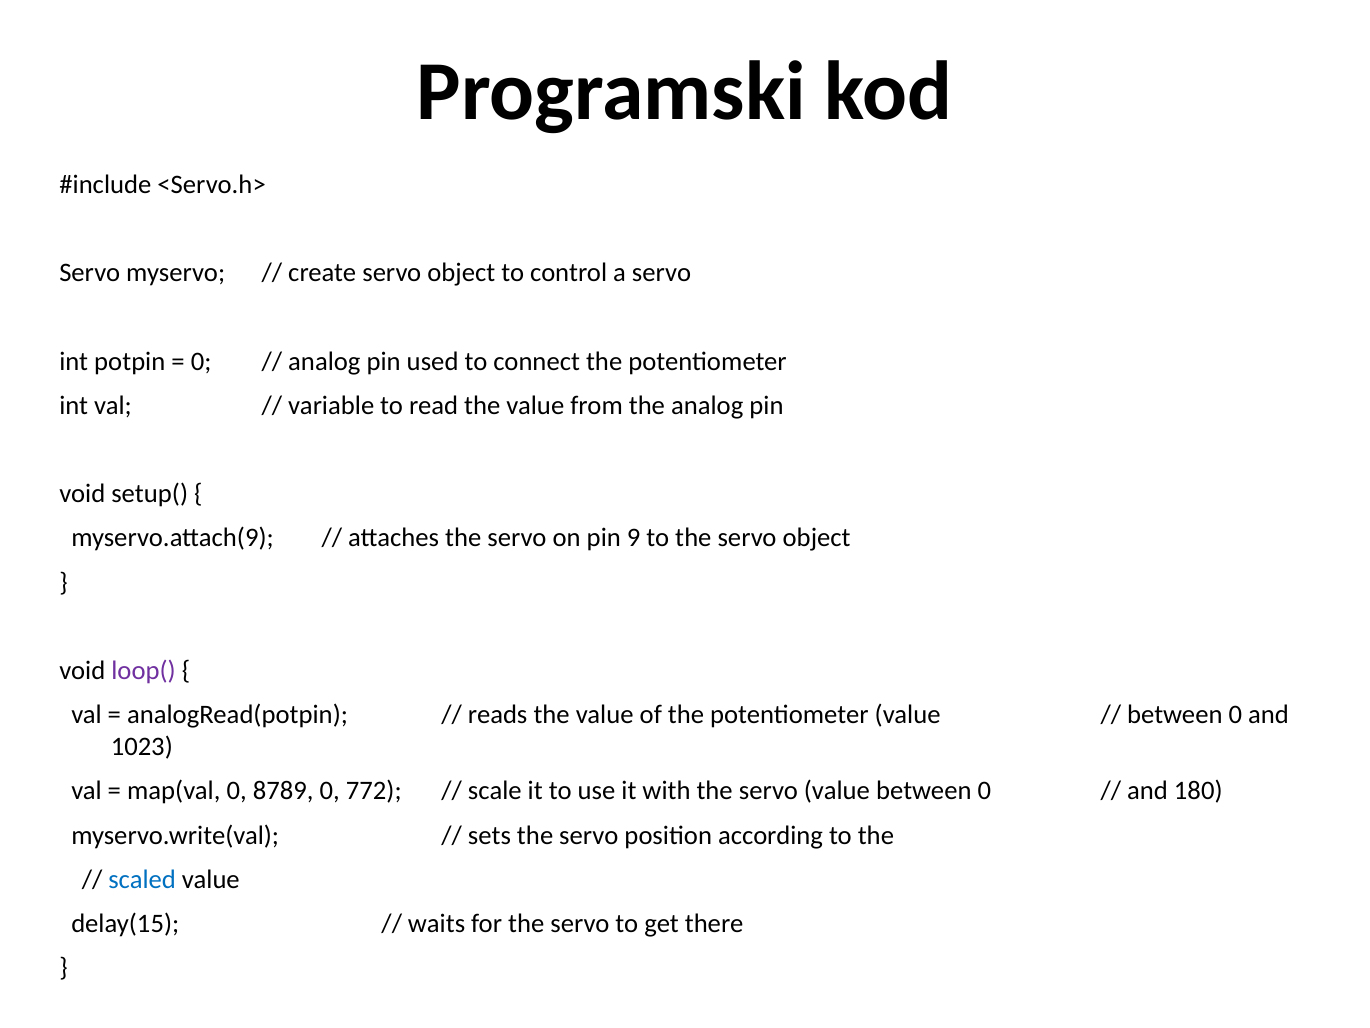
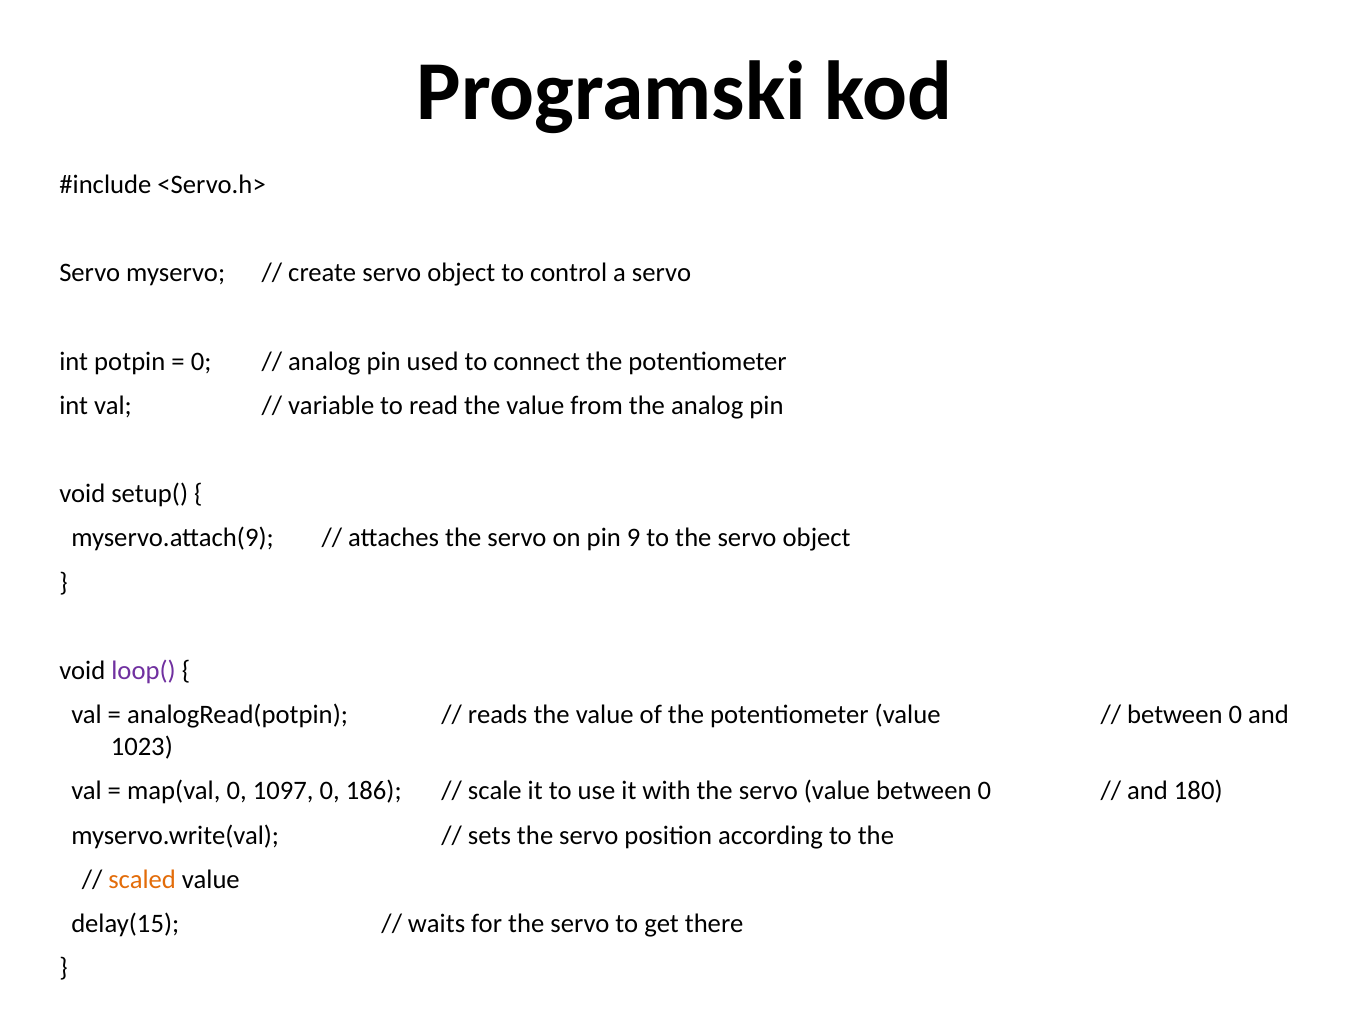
8789: 8789 -> 1097 (283, 791)
772: 772 -> 186 (374, 791)
scaled colour: blue -> orange (142, 879)
